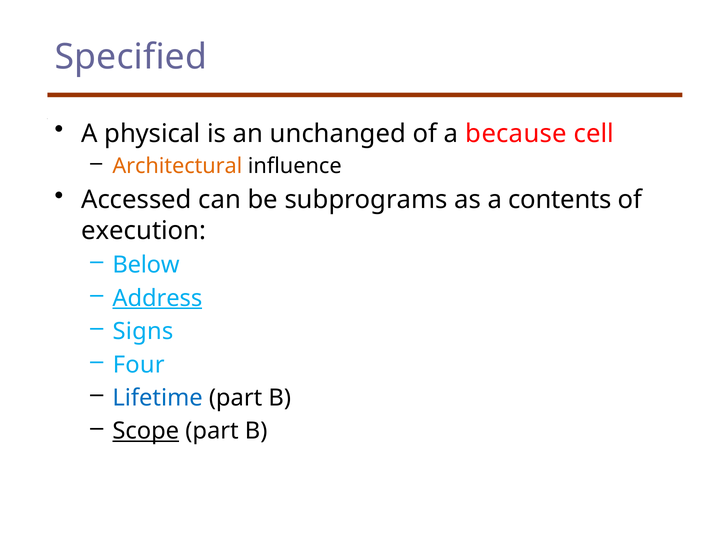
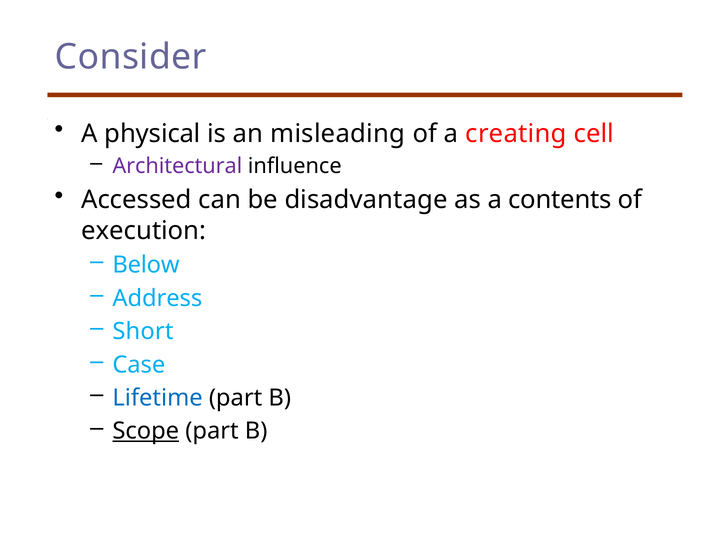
Specified: Specified -> Consider (131, 57)
unchanged: unchanged -> misleading (338, 134)
because: because -> creating (516, 134)
Architectural colour: orange -> purple (177, 166)
subprograms: subprograms -> disadvantage (366, 200)
Address underline: present -> none (157, 298)
Signs: Signs -> Short (143, 331)
Four: Four -> Case (139, 365)
